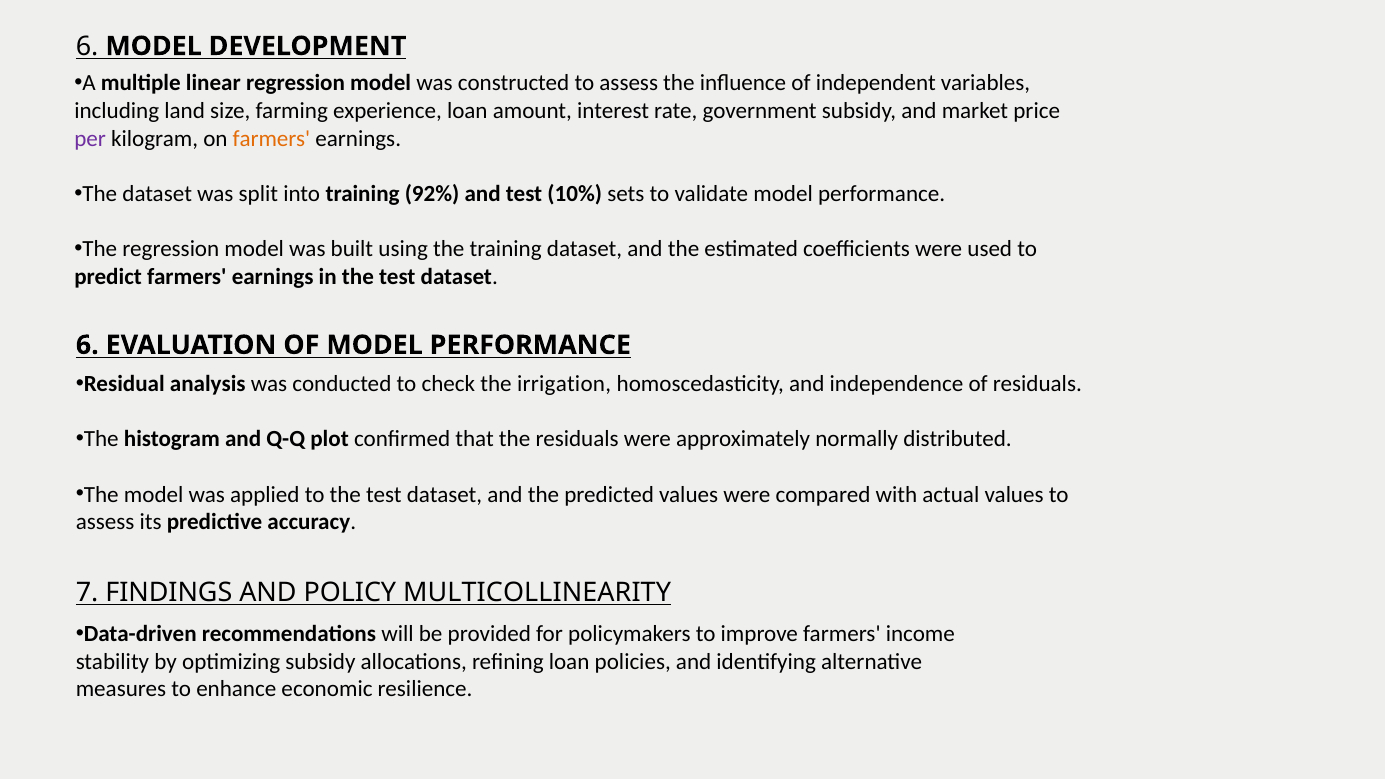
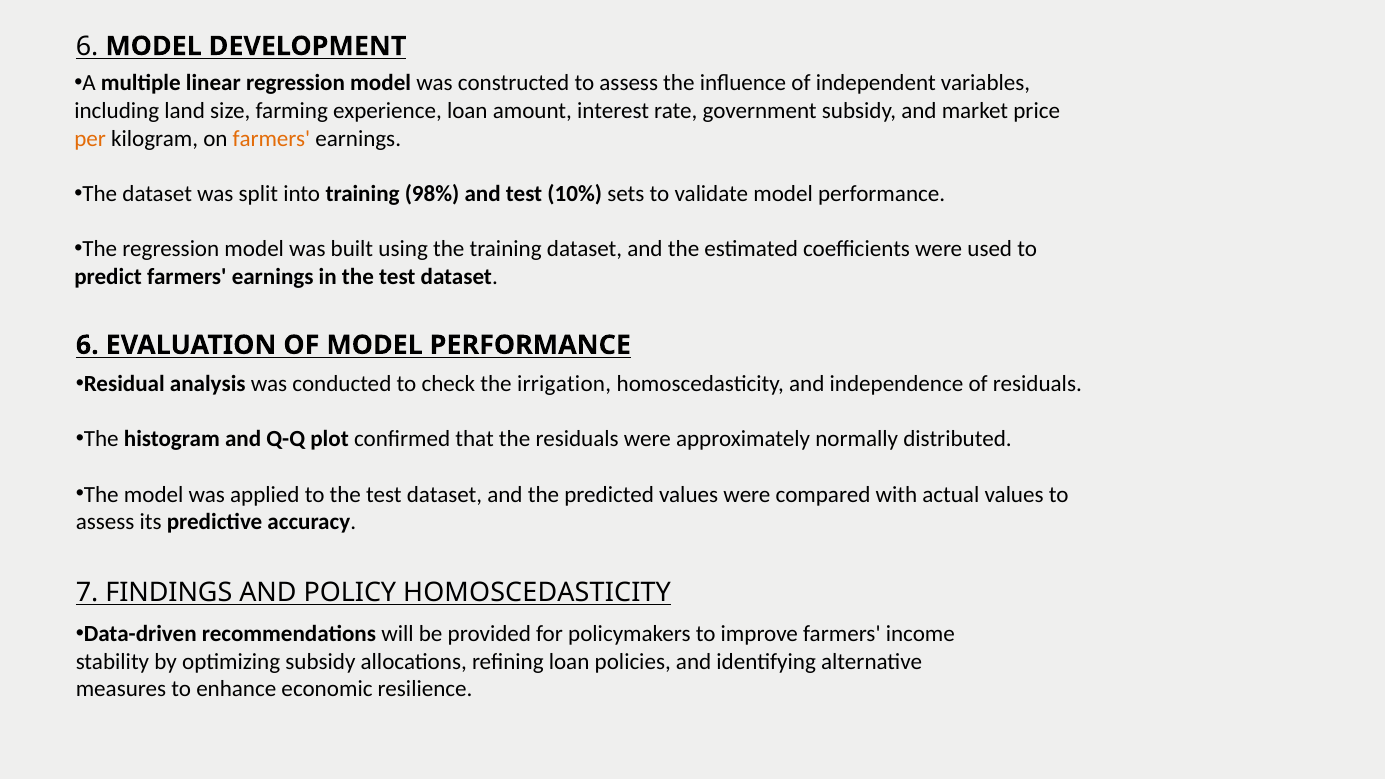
per colour: purple -> orange (90, 138)
92%: 92% -> 98% (432, 194)
POLICY MULTICOLLINEARITY: MULTICOLLINEARITY -> HOMOSCEDASTICITY (537, 592)
